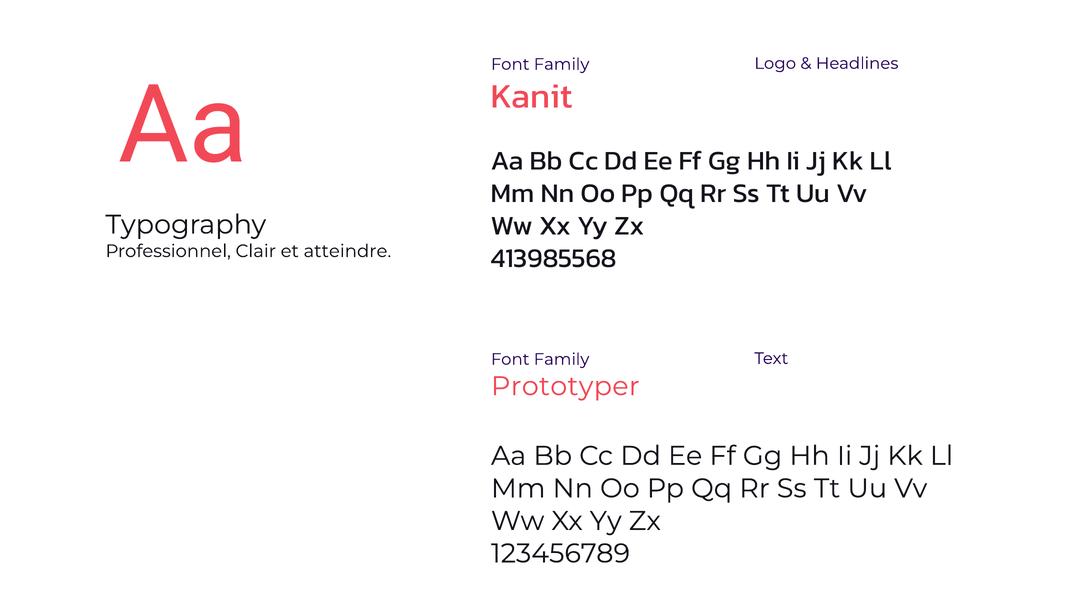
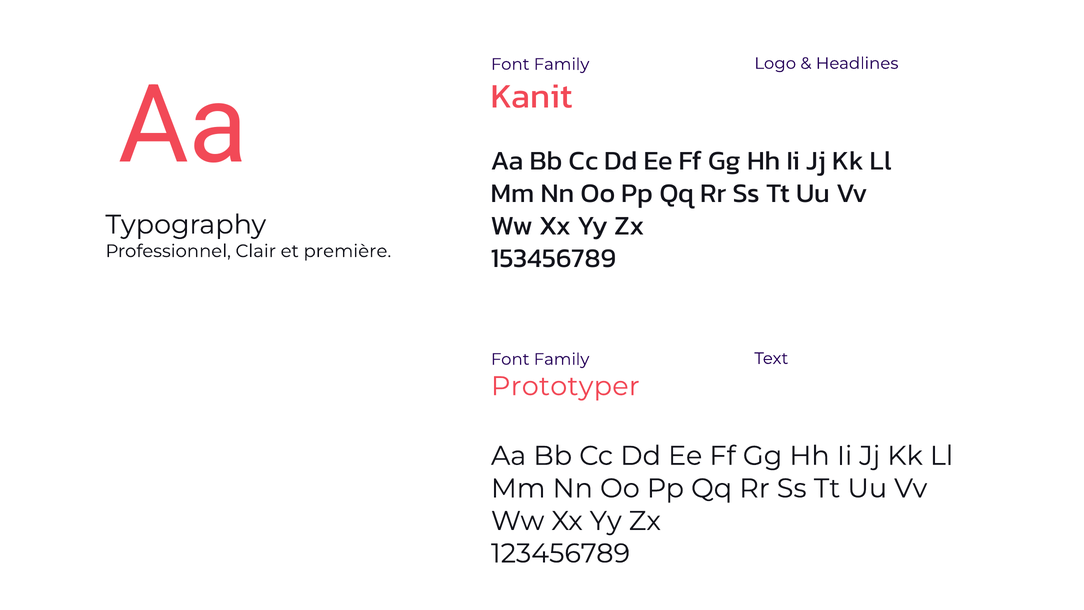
atteindre: atteindre -> première (347, 251)
413985568: 413985568 -> 153456789 (554, 258)
